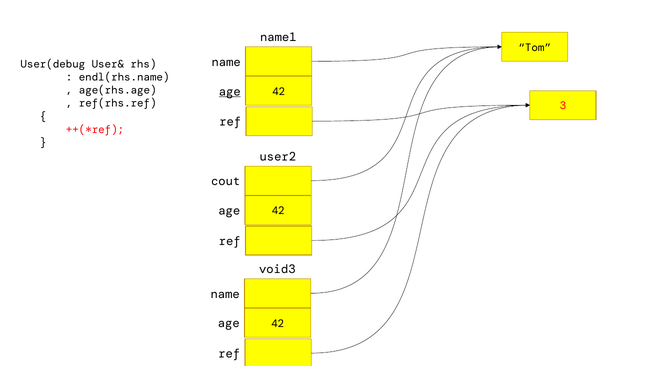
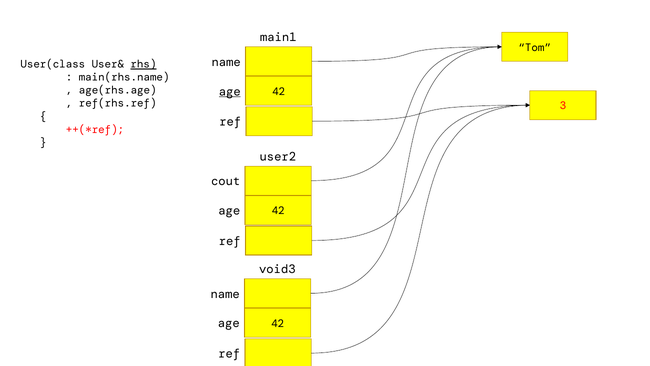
name1: name1 -> main1 (278, 37)
User(debug: User(debug -> User(class (53, 64)
rhs underline: none -> present (143, 64)
endl(rhs.name: endl(rhs.name -> main(rhs.name (124, 77)
